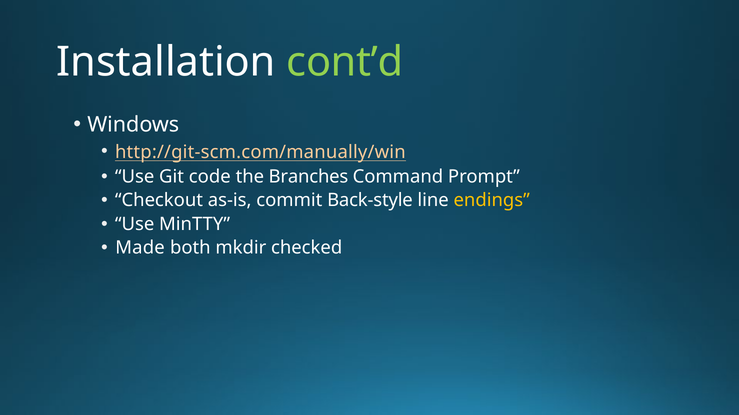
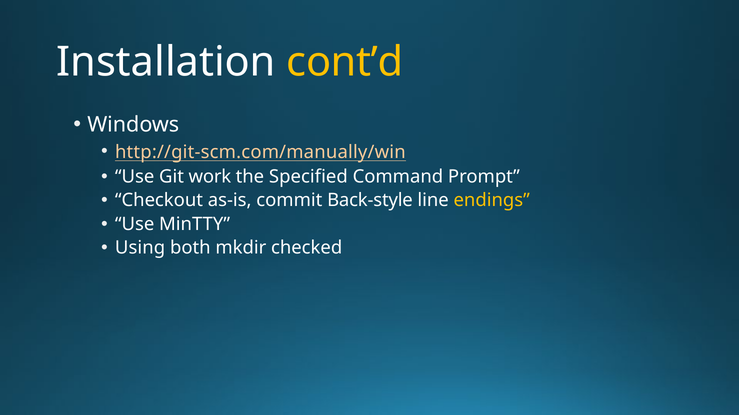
cont’d colour: light green -> yellow (345, 62)
code: code -> work (210, 177)
Branches: Branches -> Specified (308, 177)
Made: Made -> Using (140, 248)
